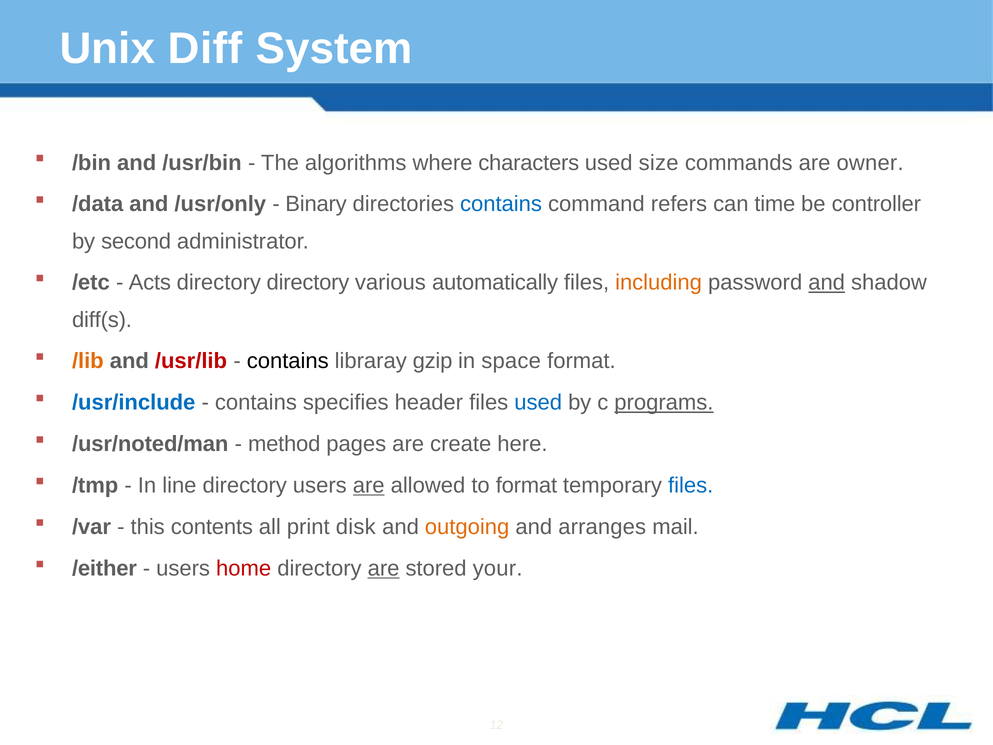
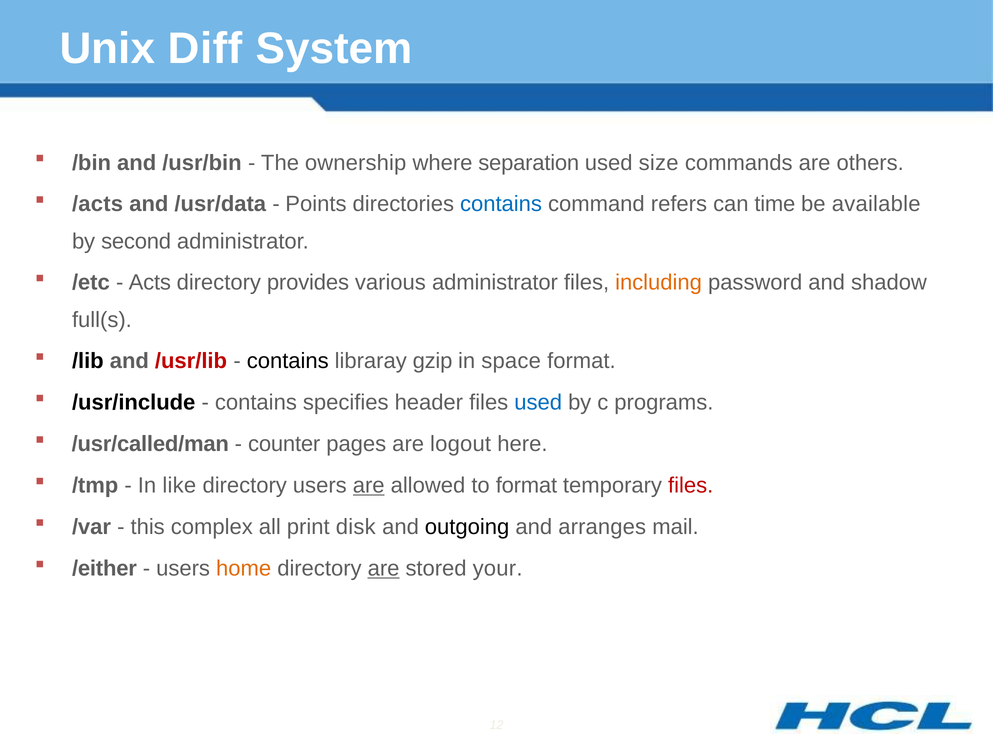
algorithms: algorithms -> ownership (356, 163)
characters: characters -> separation (529, 163)
owner: owner -> others (870, 163)
/data: /data -> /acts (98, 204)
/usr/only: /usr/only -> /usr/data (220, 204)
Binary: Binary -> Points (316, 204)
controller: controller -> available (876, 204)
directory directory: directory -> provides (308, 283)
various automatically: automatically -> administrator (495, 283)
and underline: present -> none (827, 283)
diff(s: diff(s -> full(s (102, 320)
/lib colour: orange -> black (88, 361)
/usr/include colour: blue -> black (134, 403)
programs underline: present -> none (664, 403)
/usr/noted/man: /usr/noted/man -> /usr/called/man (150, 444)
method: method -> counter (284, 444)
create: create -> logout (461, 444)
line: line -> like (179, 485)
files colour: blue -> red (691, 485)
contents: contents -> complex (212, 527)
outgoing colour: orange -> black (467, 527)
home colour: red -> orange (244, 568)
